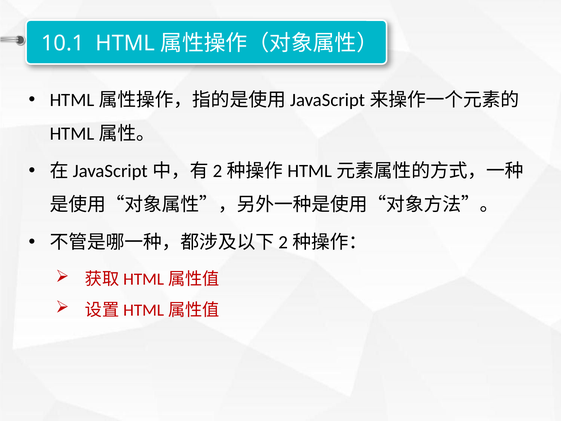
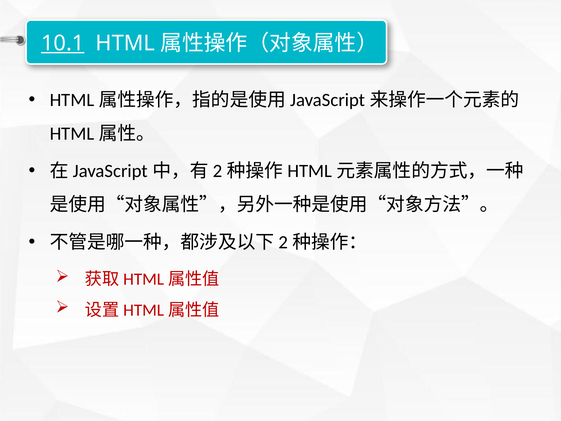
10.1 underline: none -> present (63, 43)
